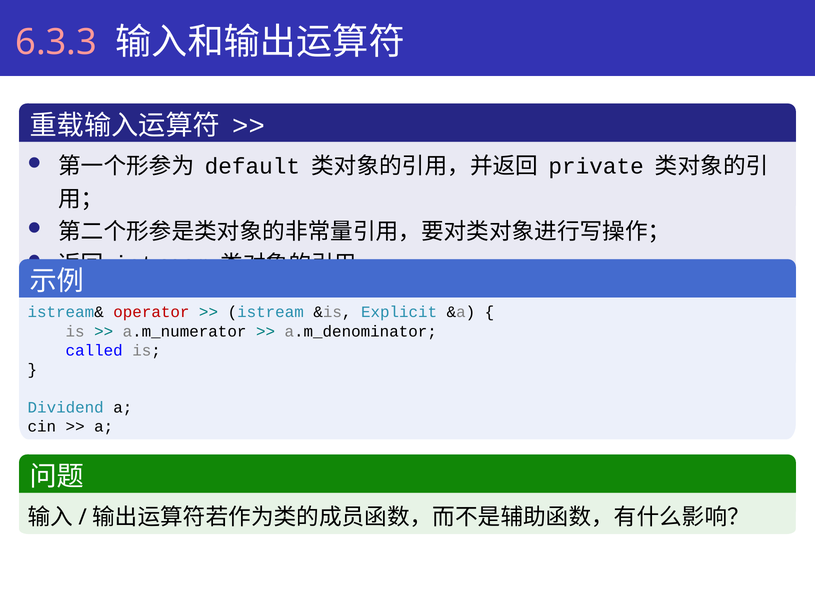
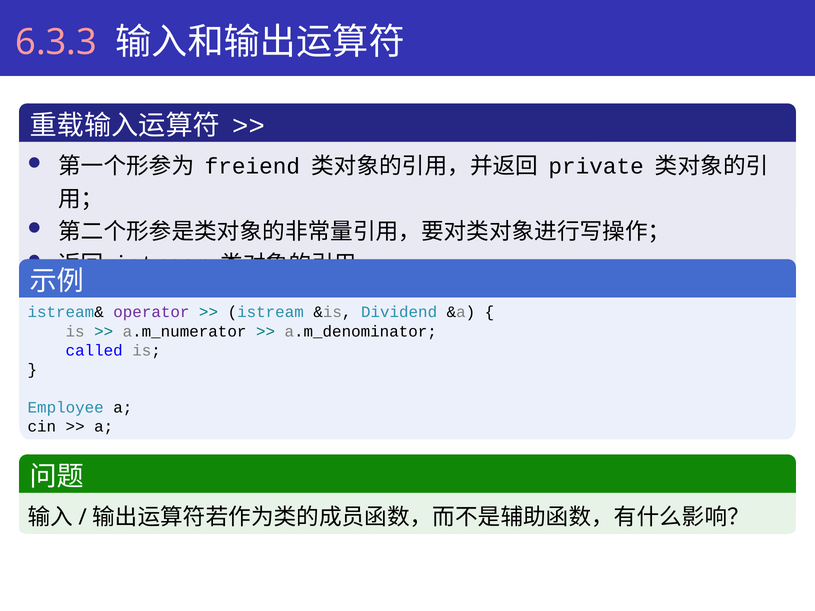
default: default -> freiend (252, 167)
operator colour: red -> purple (151, 312)
Explicit: Explicit -> Dividend (399, 312)
Dividend: Dividend -> Employee (66, 408)
